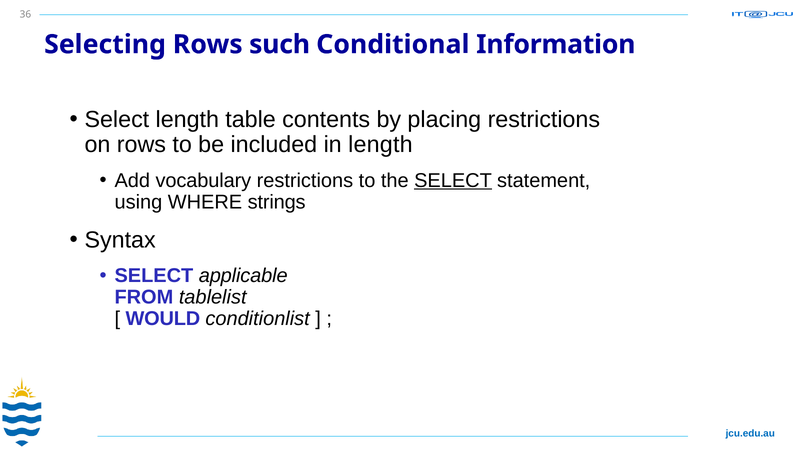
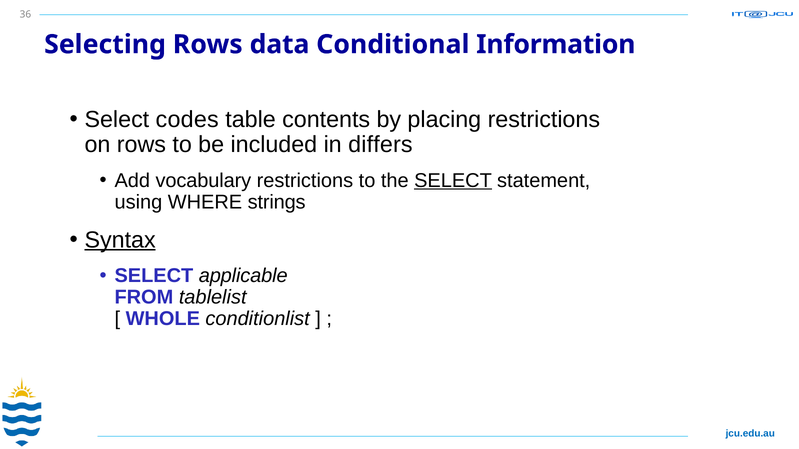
such: such -> data (280, 45)
Select length: length -> codes (187, 120)
in length: length -> differs (380, 145)
Syntax underline: none -> present (120, 240)
WOULD: WOULD -> WHOLE (163, 319)
